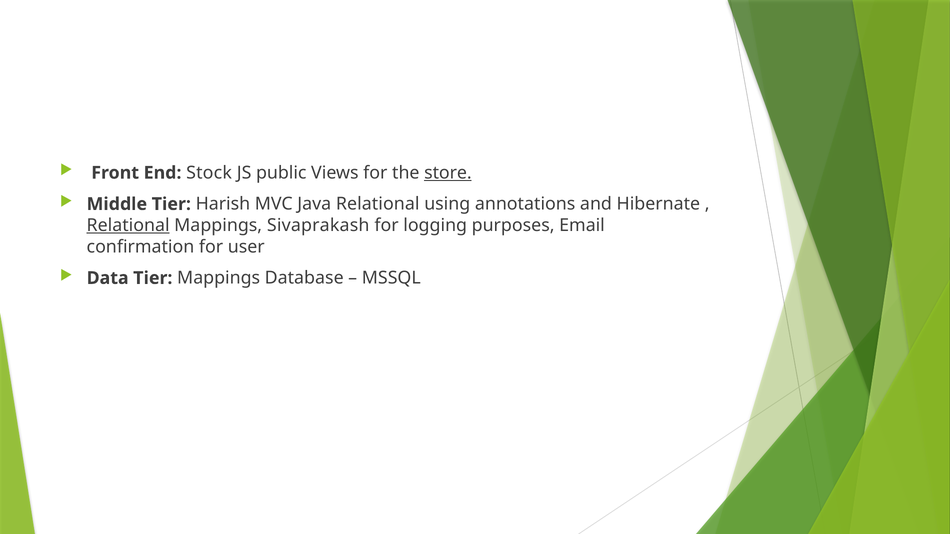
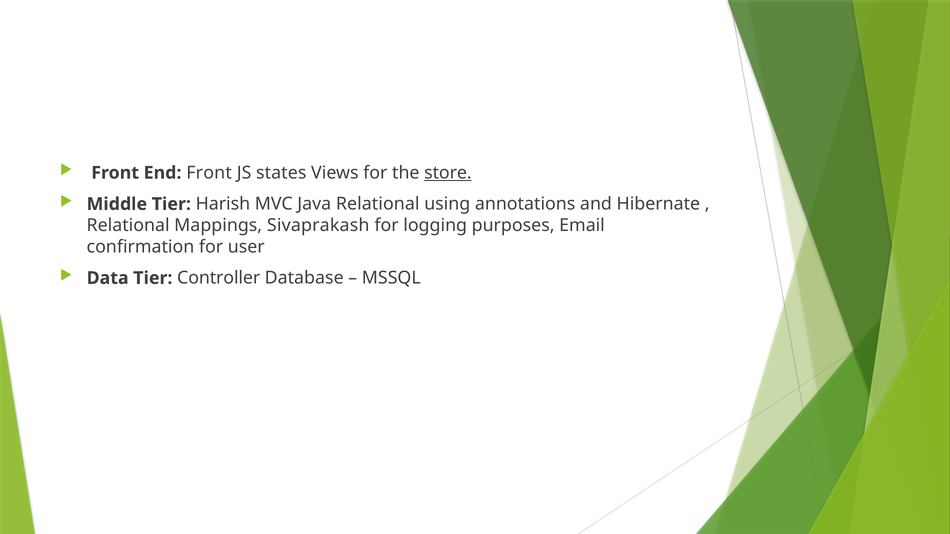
End Stock: Stock -> Front (209, 173)
public: public -> states (281, 173)
Relational underline: present -> none (128, 226)
Tier Mappings: Mappings -> Controller (219, 278)
